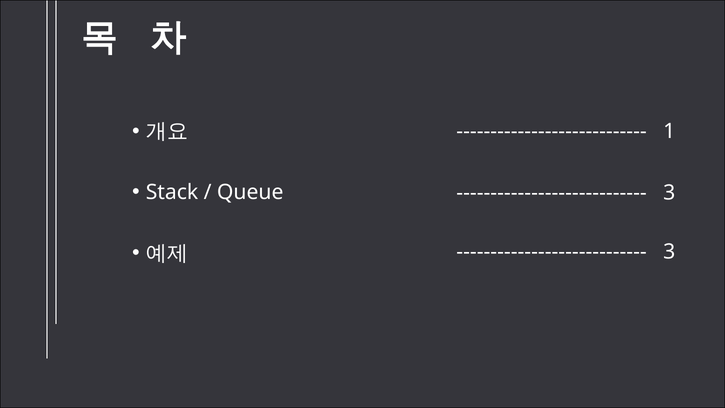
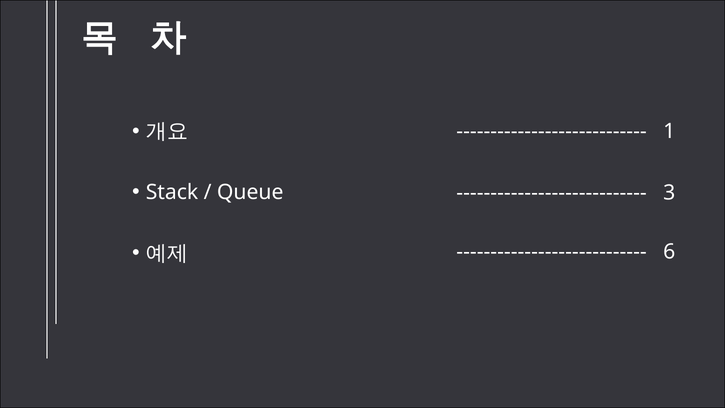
3: 3 -> 6 (669, 252)
